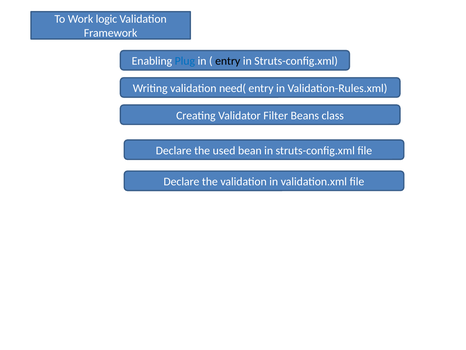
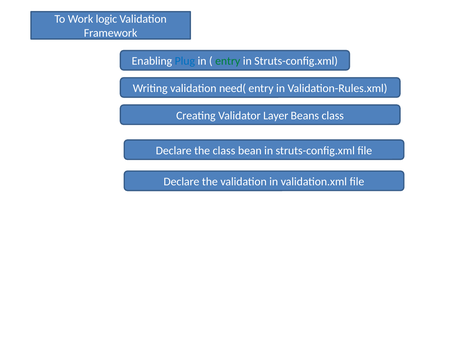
entry colour: black -> green (228, 61)
Filter: Filter -> Layer (276, 115)
the used: used -> class (224, 150)
